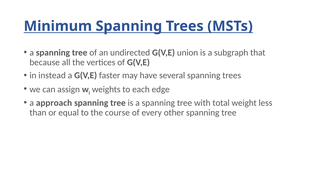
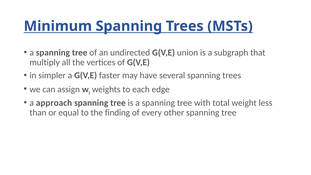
because: because -> multiply (45, 62)
instead: instead -> simpler (52, 75)
course: course -> finding (117, 113)
